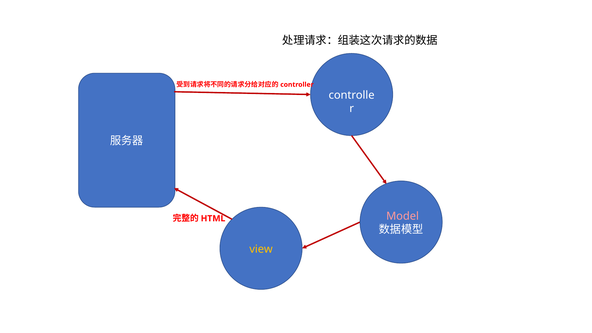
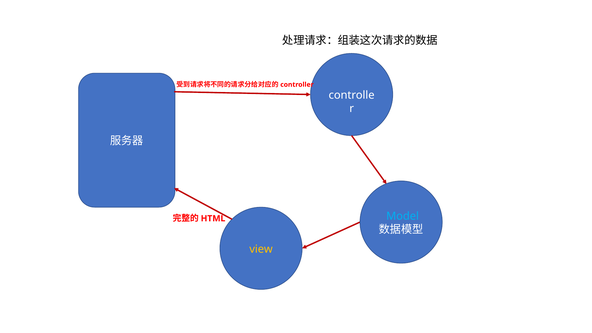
Model colour: pink -> light blue (403, 216)
